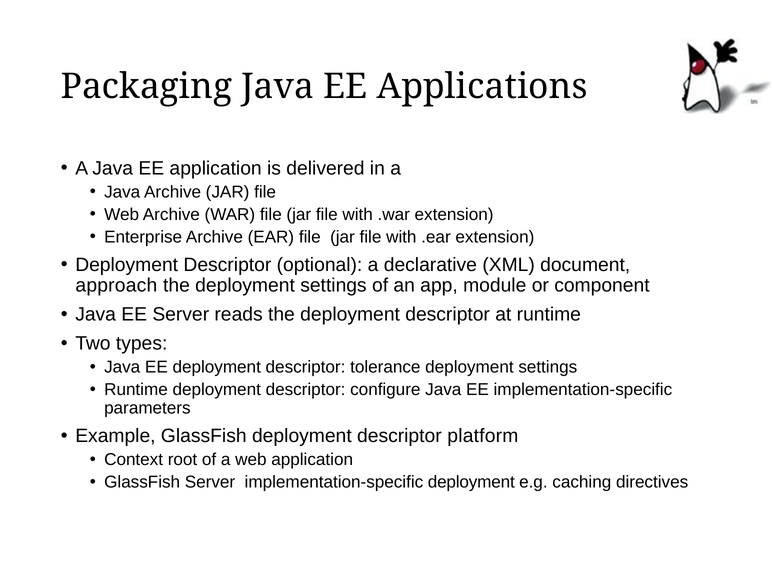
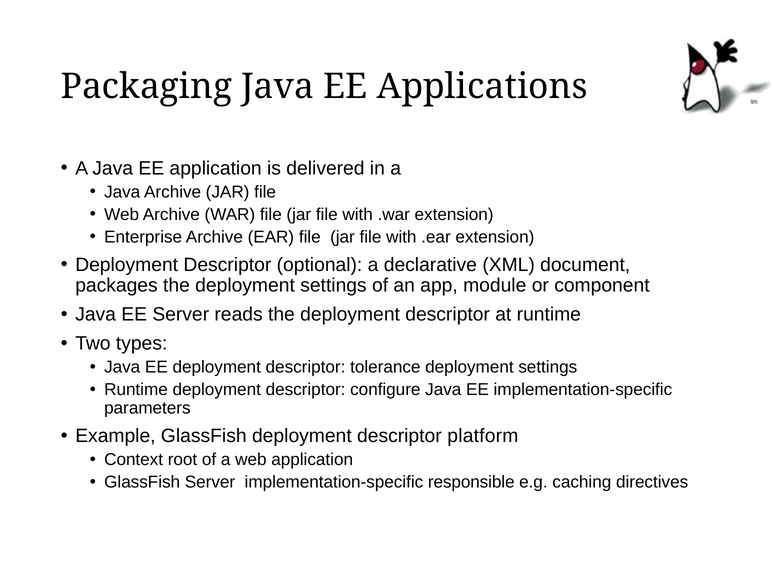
approach: approach -> packages (116, 286)
implementation-specific deployment: deployment -> responsible (471, 482)
